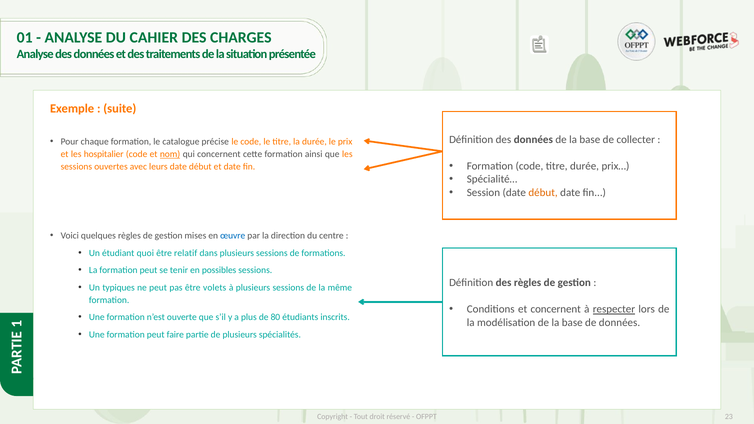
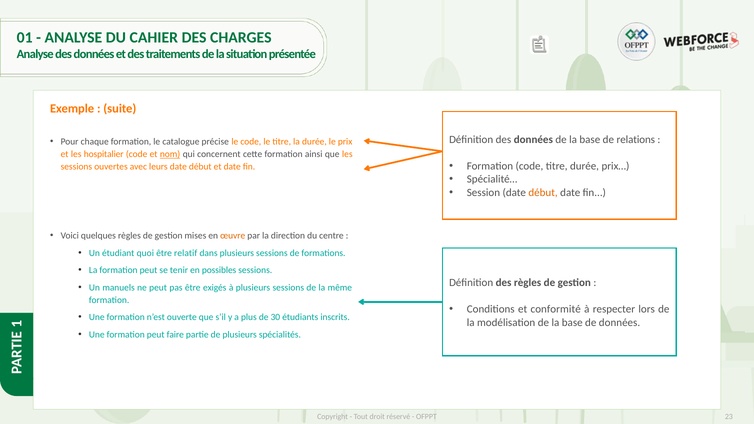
collecter: collecter -> relations (636, 140)
œuvre colour: blue -> orange (233, 236)
typiques: typiques -> manuels (119, 288)
volets: volets -> exigés (215, 288)
et concernent: concernent -> conformité (556, 309)
respecter underline: present -> none (614, 309)
80: 80 -> 30 (275, 317)
